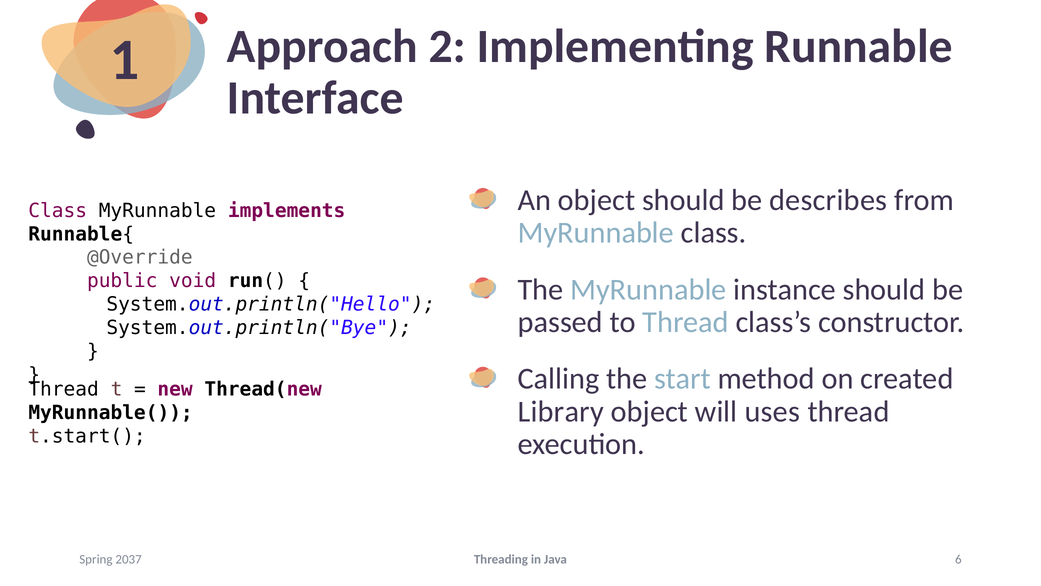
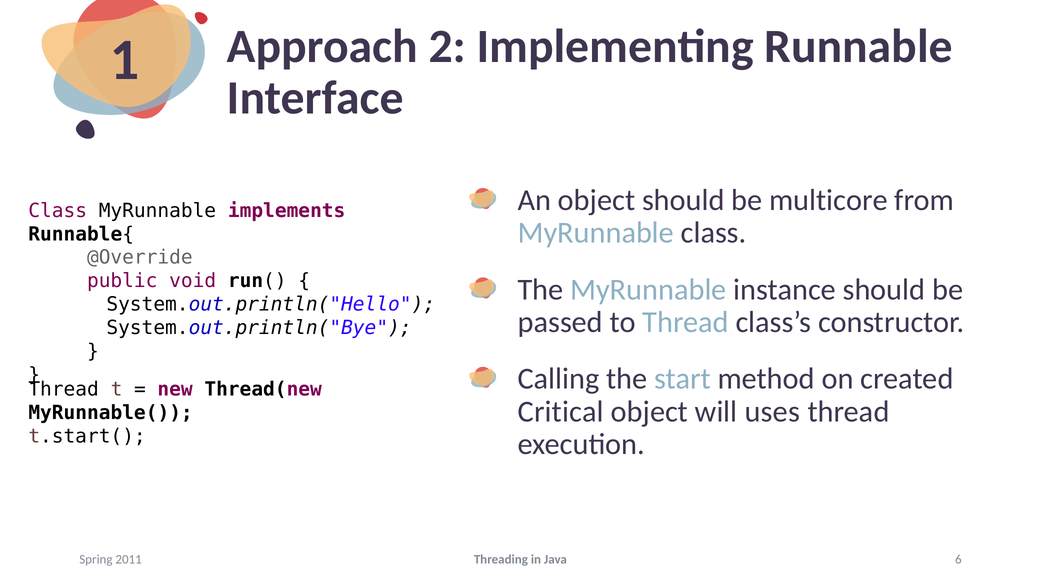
describes: describes -> multicore (828, 200)
Library: Library -> Critical (561, 411)
2037: 2037 -> 2011 (129, 559)
